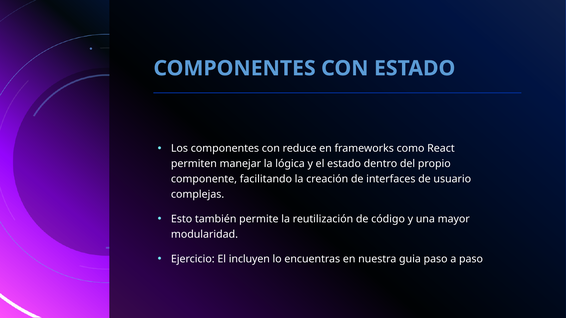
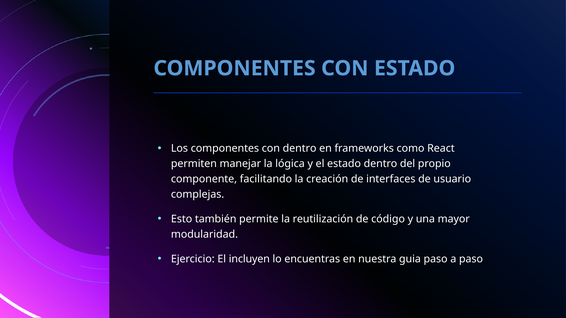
con reduce: reduce -> dentro (300, 149)
